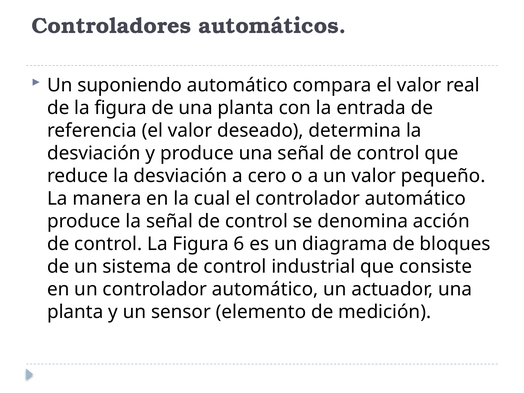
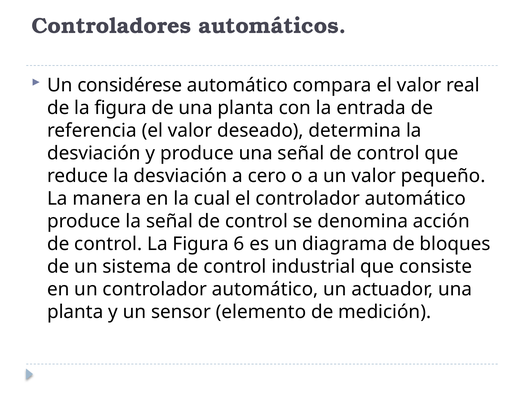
suponiendo: suponiendo -> considérese (130, 85)
